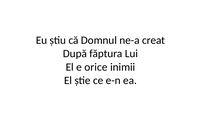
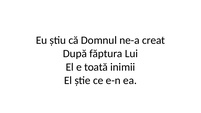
orice: orice -> toată (96, 67)
